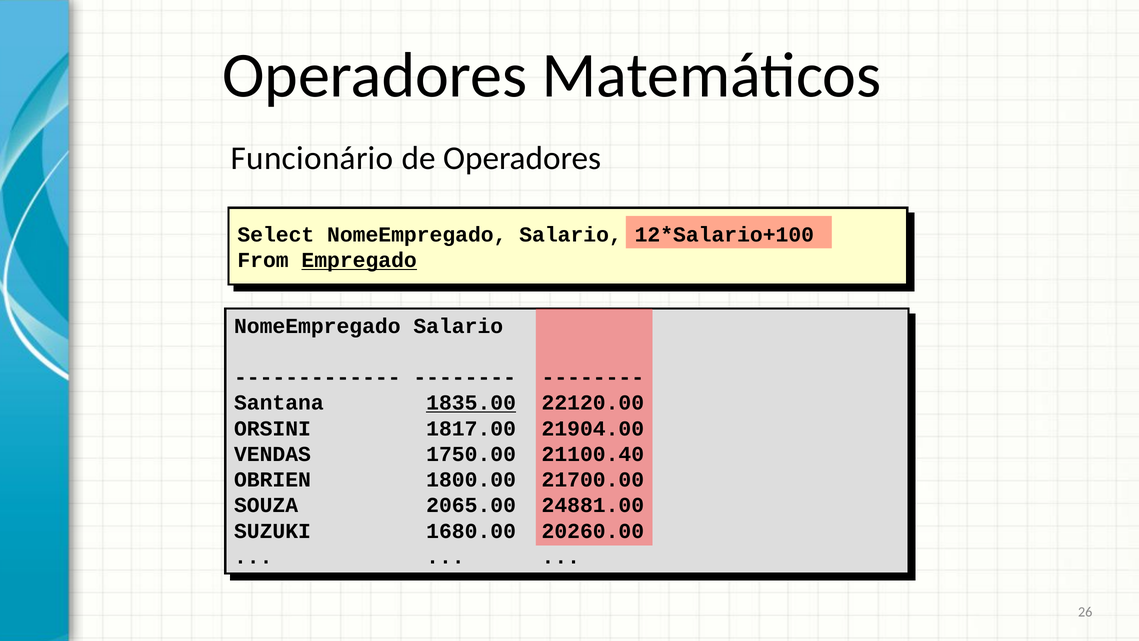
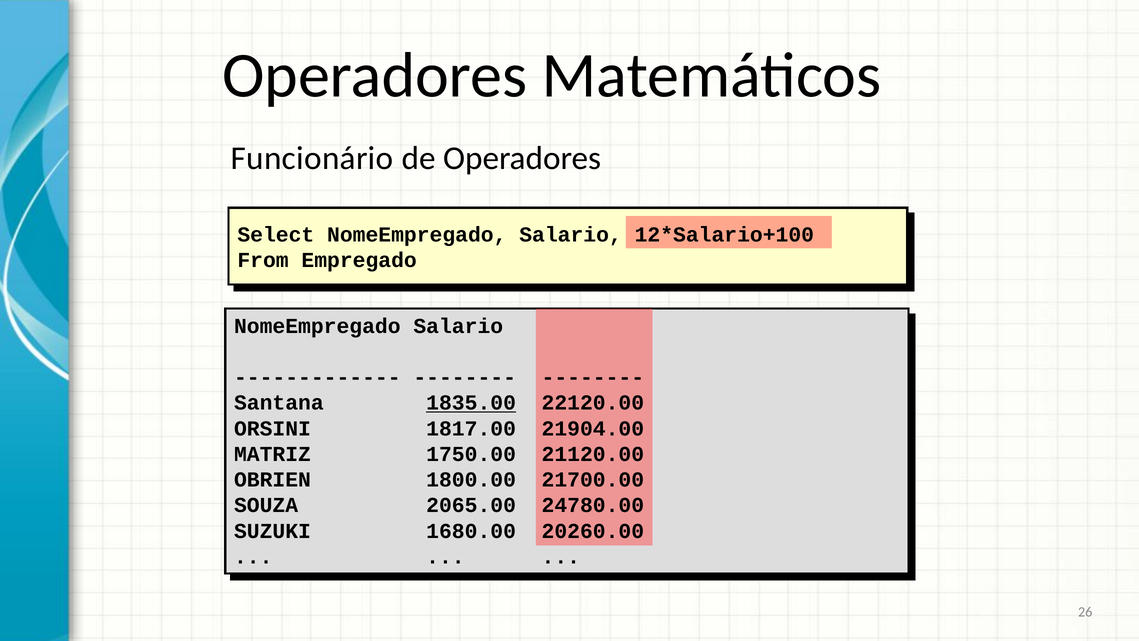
Empregado underline: present -> none (359, 260)
VENDAS: VENDAS -> MATRIZ (272, 454)
21100.40: 21100.40 -> 21120.00 (593, 454)
24881.00: 24881.00 -> 24780.00 (593, 505)
